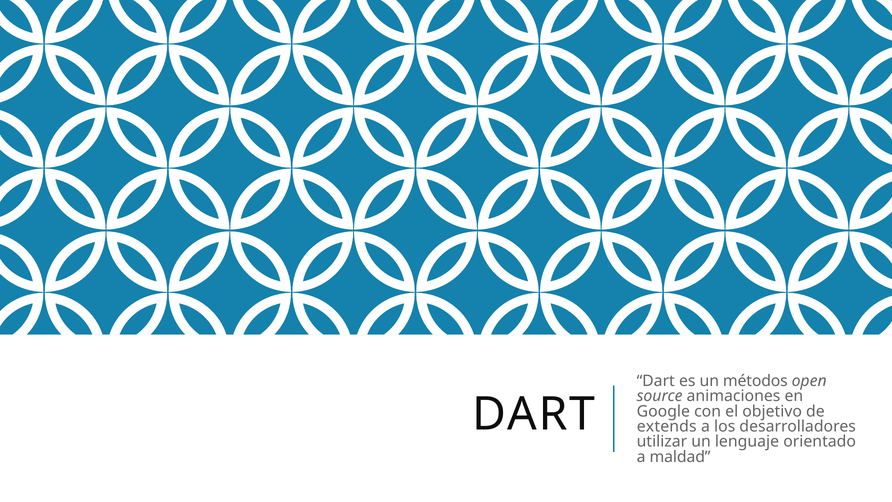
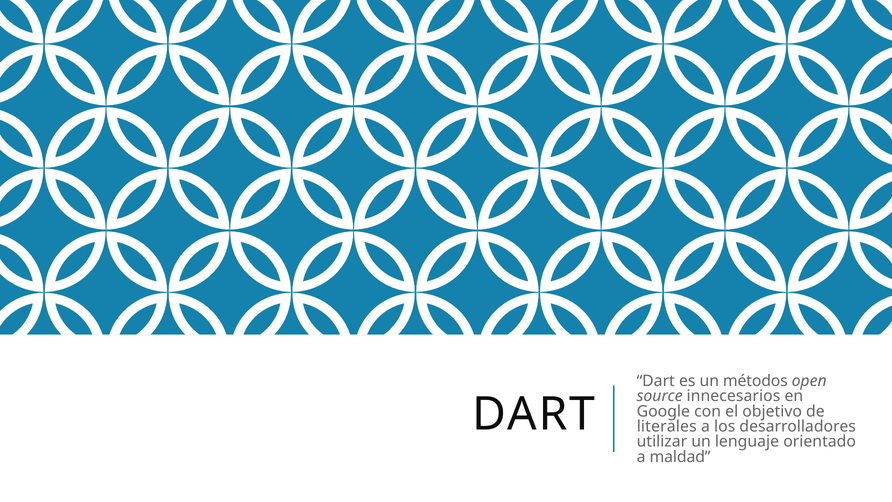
animaciones: animaciones -> innecesarios (733, 396)
extends: extends -> literales (667, 426)
